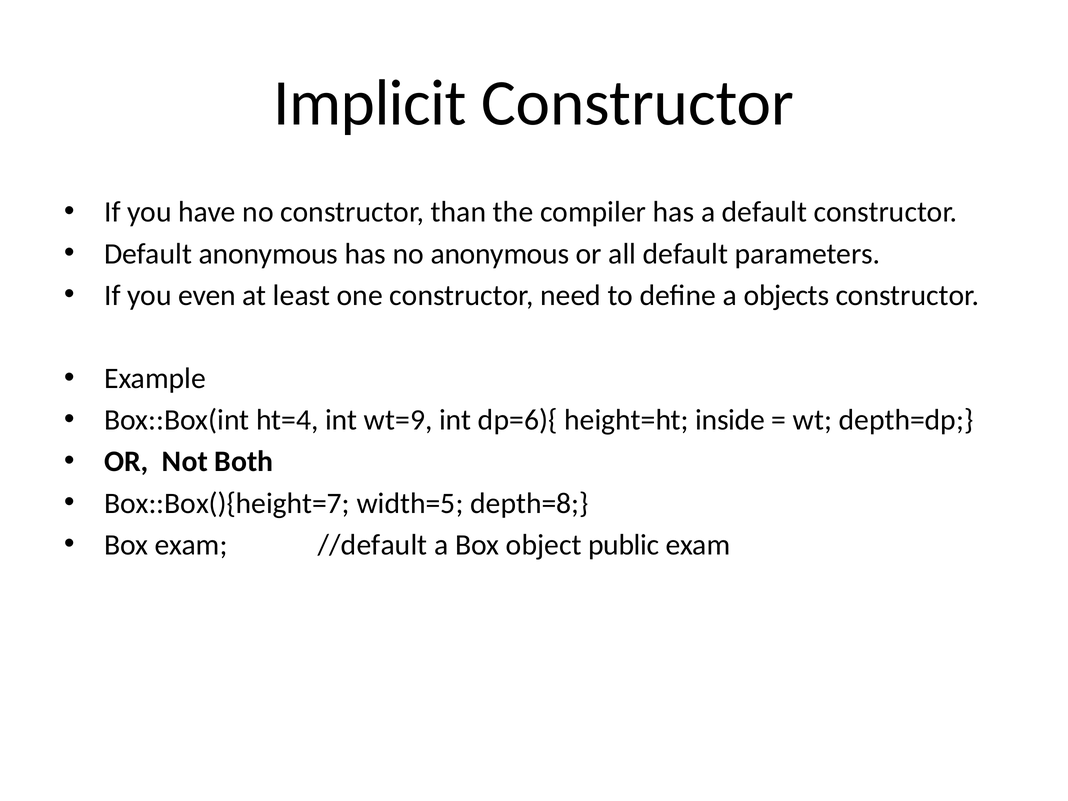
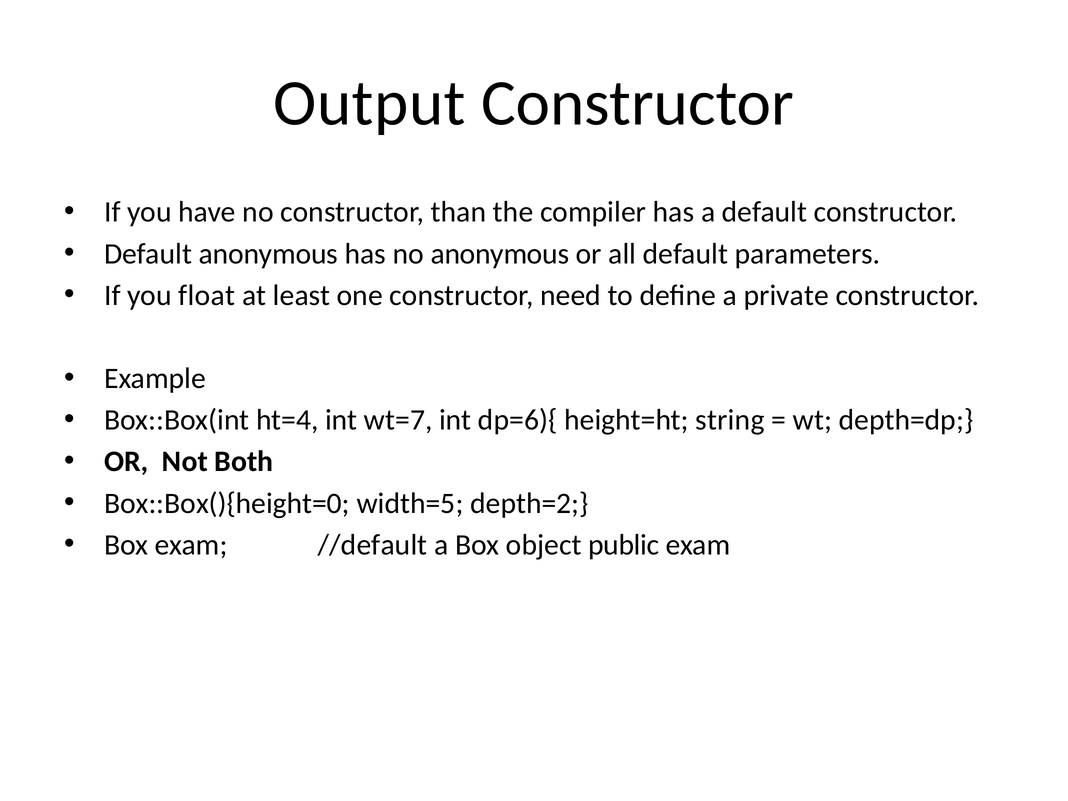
Implicit: Implicit -> Output (369, 103)
even: even -> float (207, 295)
objects: objects -> private (786, 295)
wt=9: wt=9 -> wt=7 (398, 420)
inside: inside -> string (730, 420)
Box::Box(){height=7: Box::Box(){height=7 -> Box::Box(){height=0 (227, 503)
depth=8: depth=8 -> depth=2 (529, 503)
